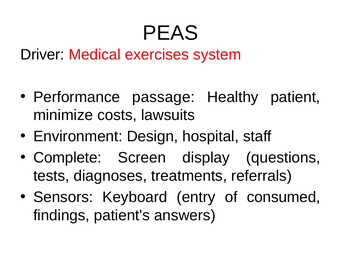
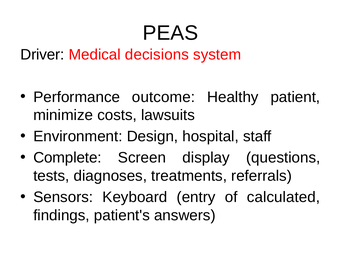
exercises: exercises -> decisions (157, 54)
passage: passage -> outcome (164, 97)
consumed: consumed -> calculated (284, 197)
